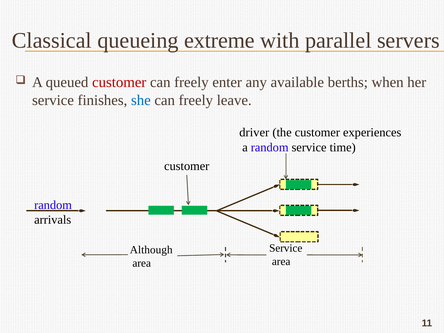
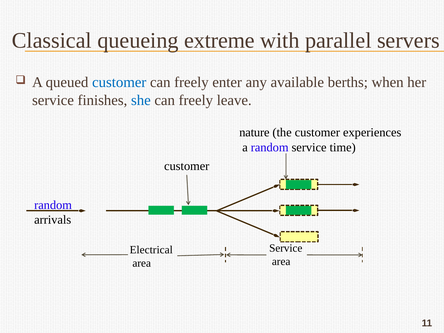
customer colour: red -> blue (119, 82)
driver: driver -> nature (254, 133)
Although: Although -> Electrical (151, 250)
